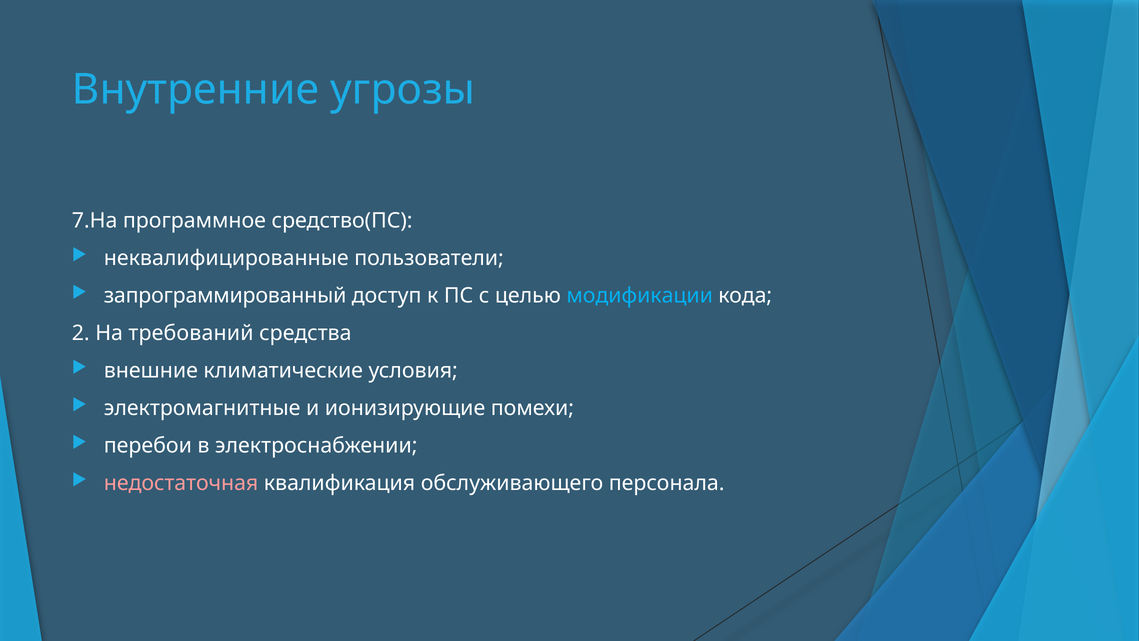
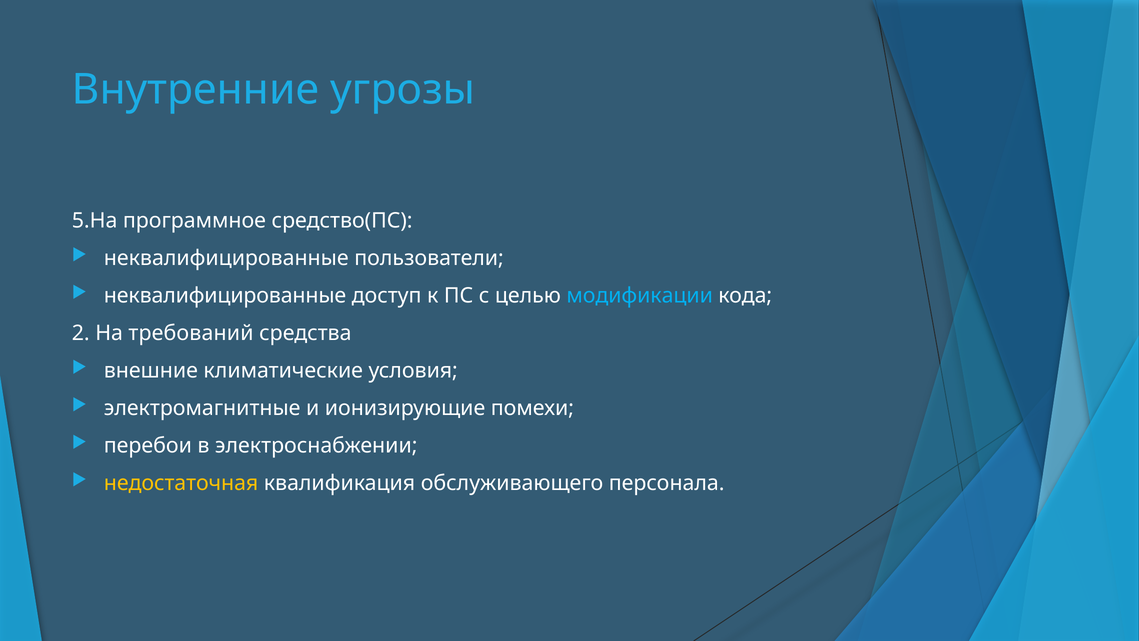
7.На: 7.На -> 5.На (95, 220)
запрограммированный: запрограммированный -> неквалифицированные (225, 295)
недостаточная colour: pink -> yellow (181, 483)
